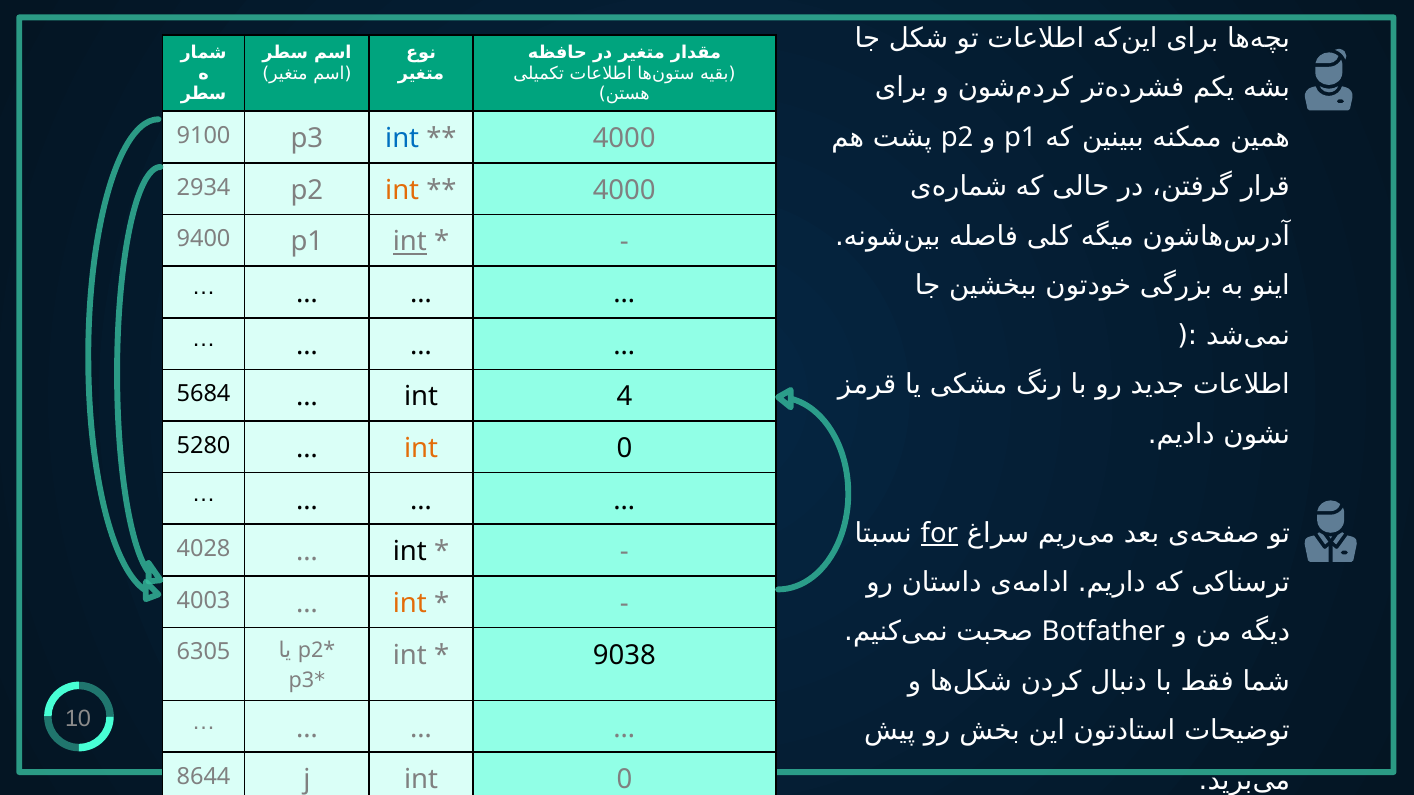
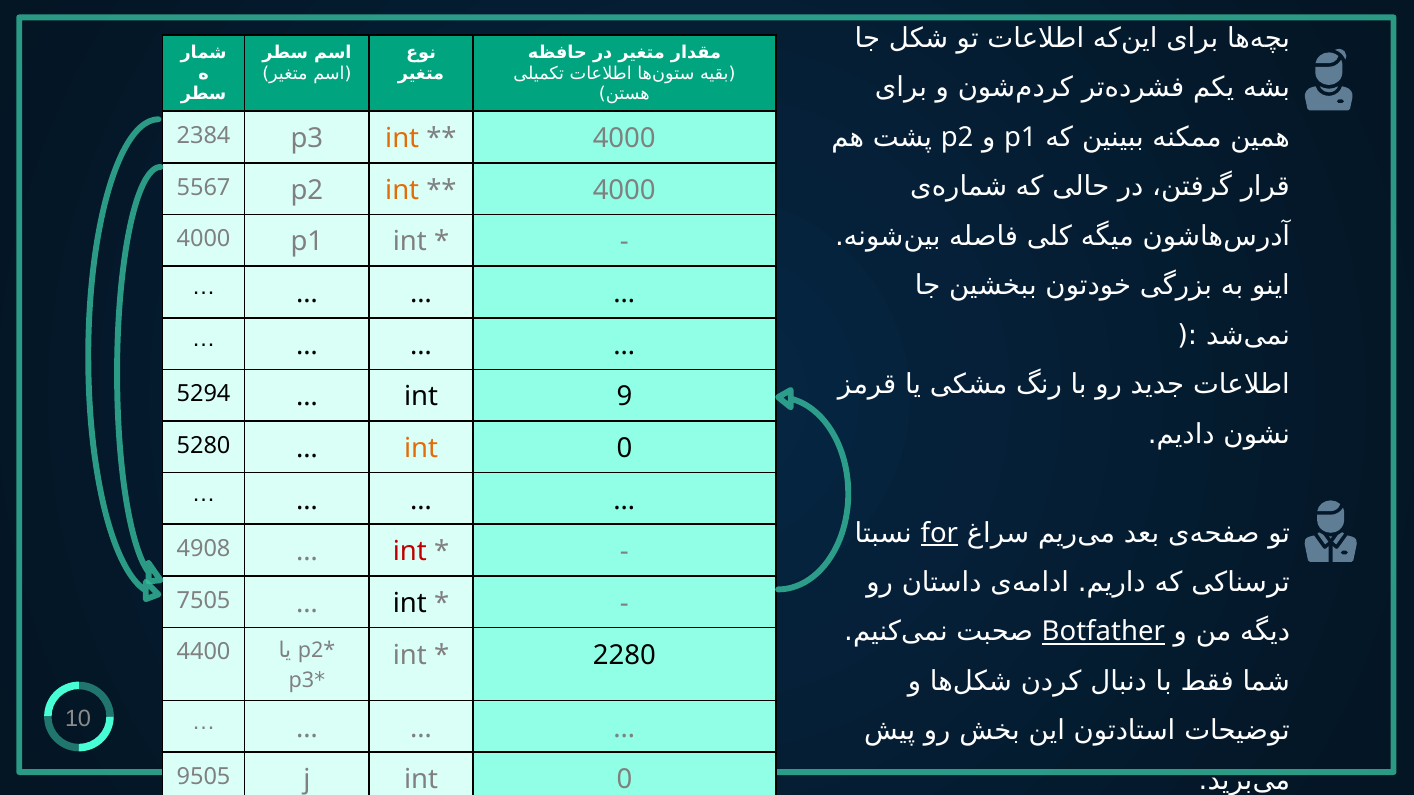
9100: 9100 -> 2384 (204, 136)
int colour: blue -> orange (402, 139)
2934: 2934 -> 5567 (204, 187)
9400: 9400 -> 4000 (204, 239)
int underline: present -> none (410, 242)
5684: 5684 -> 5294 (204, 394)
4: 4 -> 9 (624, 397)
4028: 4028 -> 4908 (204, 549)
int colour: black -> red (410, 552)
4003: 4003 -> 7505 (204, 601)
int colour: orange -> black (410, 604)
Botfather underline: none -> present (1103, 632)
6305: 6305 -> 4400 (204, 652)
9038: 9038 -> 2280 (624, 655)
8644: 8644 -> 9505 (204, 777)
